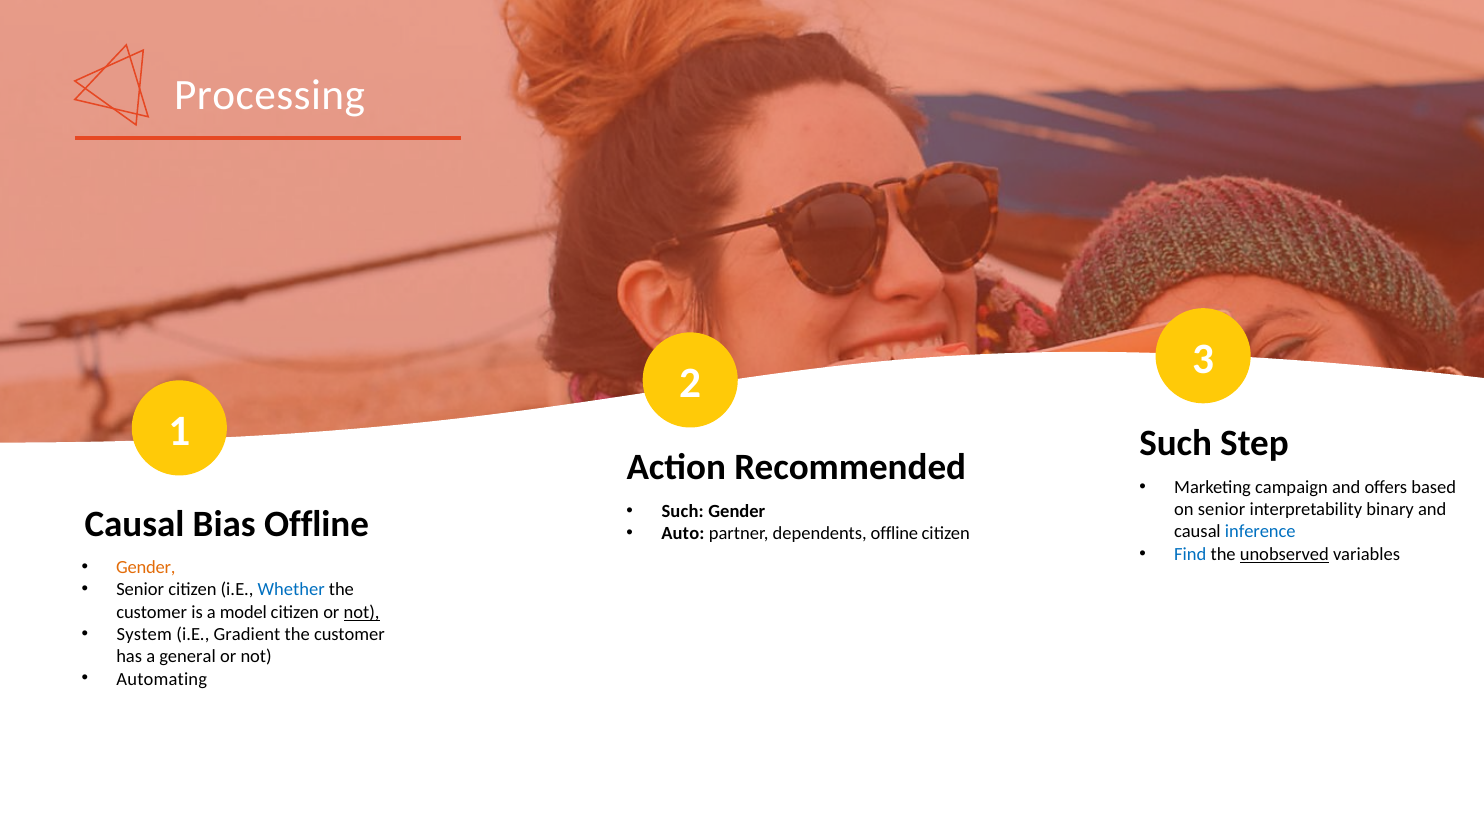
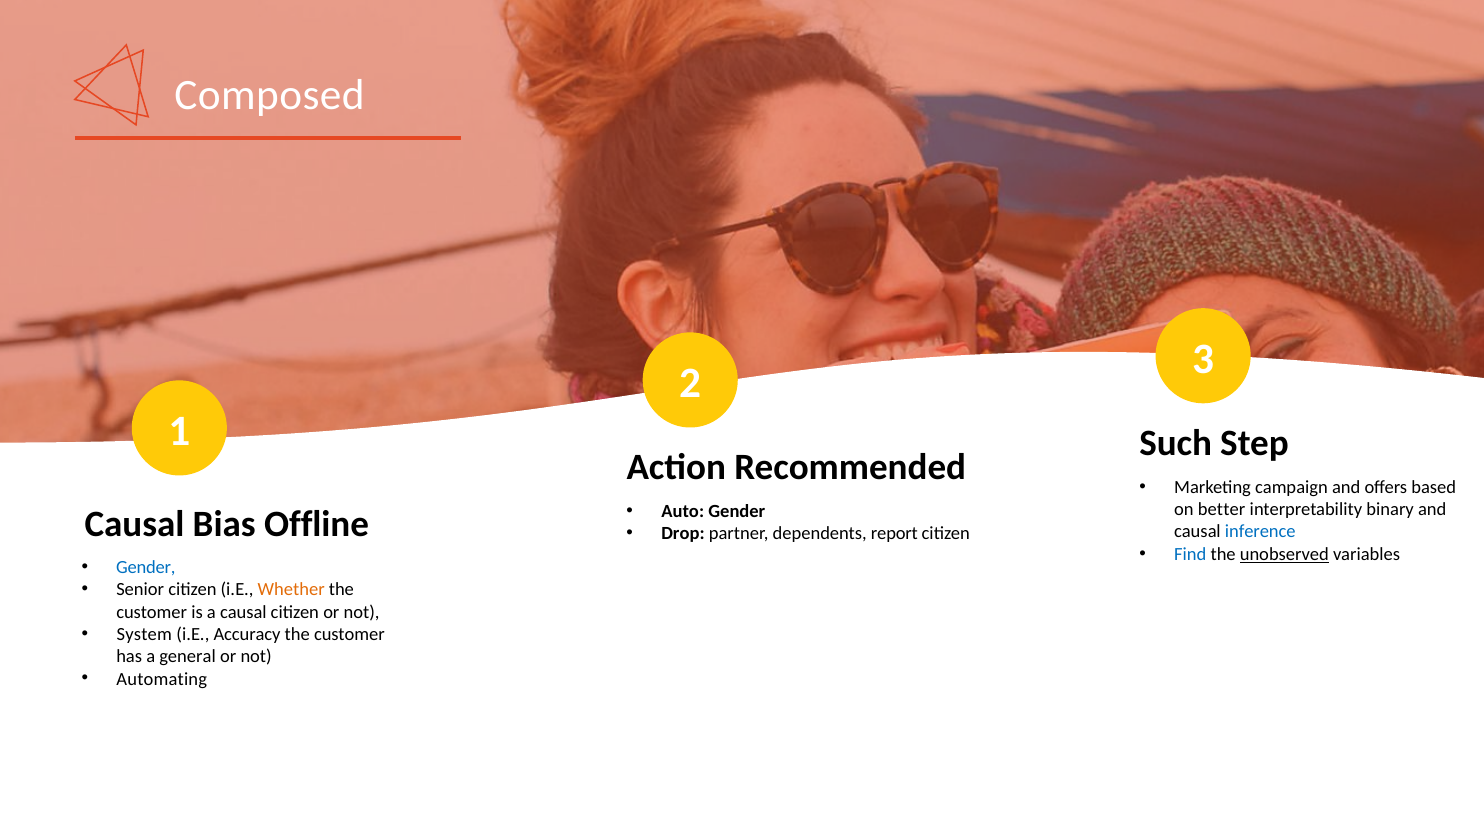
Processing: Processing -> Composed (270, 95)
Such: Such -> Auto (683, 511)
on senior: senior -> better (1222, 509)
Auto: Auto -> Drop (683, 534)
dependents offline: offline -> report (894, 534)
Gender colour: orange -> blue (146, 567)
Whether colour: blue -> orange (291, 590)
a model: model -> causal (243, 612)
not underline: present -> none (362, 612)
Gradient: Gradient -> Accuracy (247, 634)
